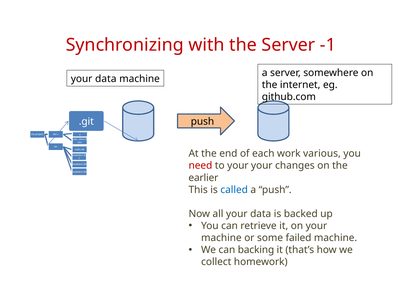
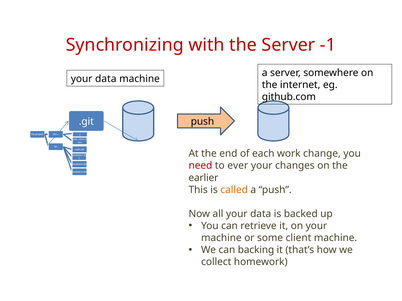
various: various -> change (322, 154)
to your: your -> ever (238, 166)
called colour: blue -> orange (234, 190)
failed: failed -> client (298, 238)
